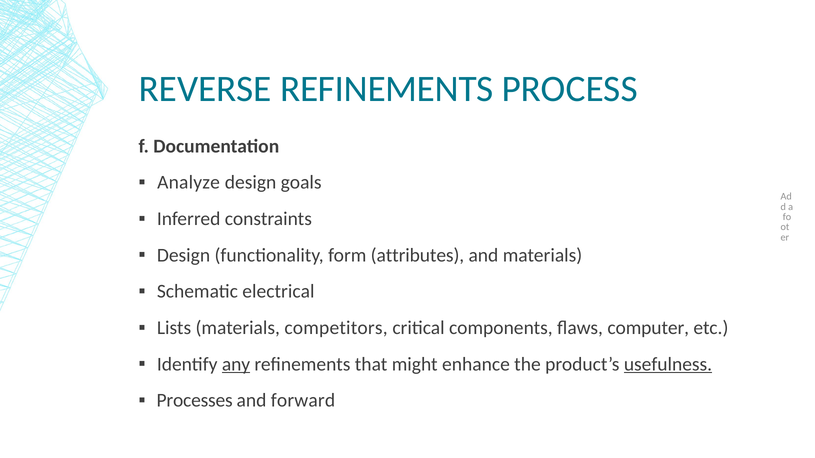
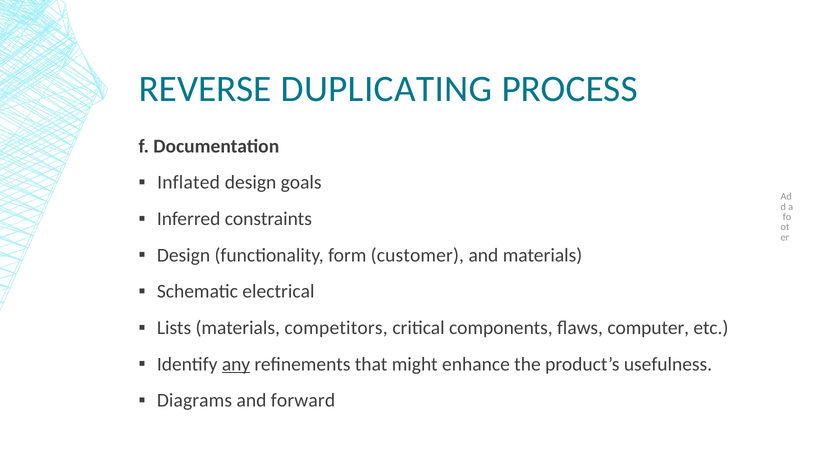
REVERSE REFINEMENTS: REFINEMENTS -> DUPLICATING (386, 89)
Analyze: Analyze -> Inflated (189, 183)
attributes: attributes -> customer (417, 255)
usefulness underline: present -> none (668, 365)
Processes: Processes -> Diagrams (194, 401)
